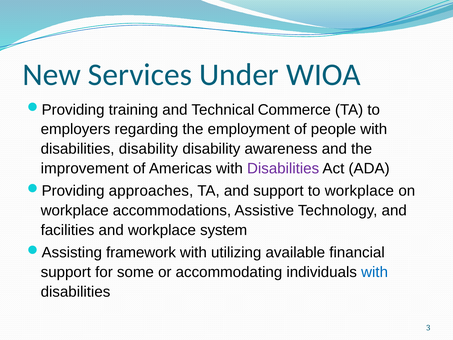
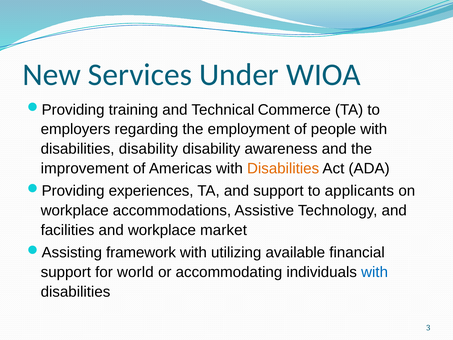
Disabilities colour: purple -> orange (283, 168)
approaches: approaches -> experiences (151, 191)
to workplace: workplace -> applicants (359, 191)
system: system -> market (224, 230)
some: some -> world (135, 272)
